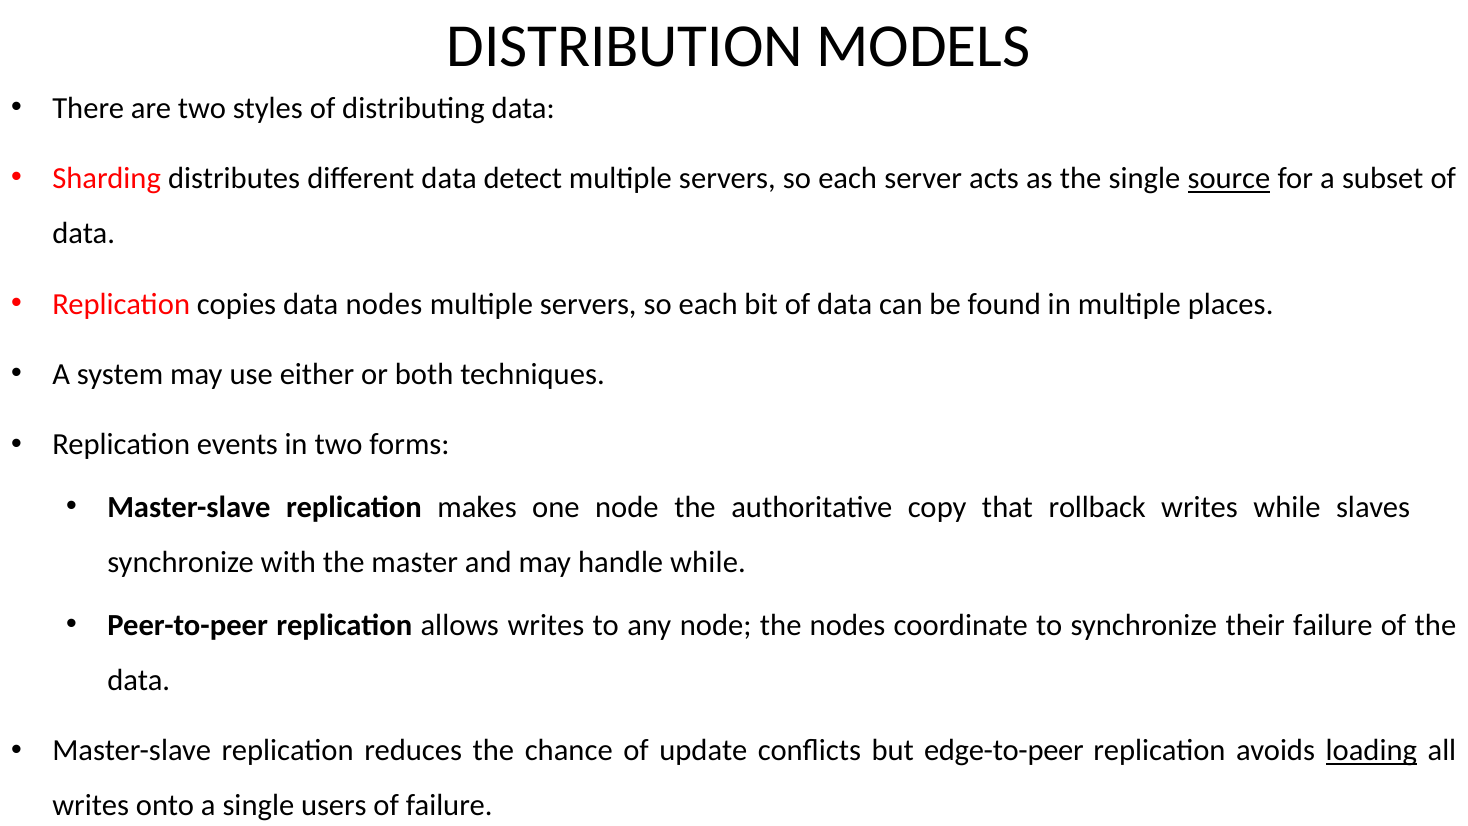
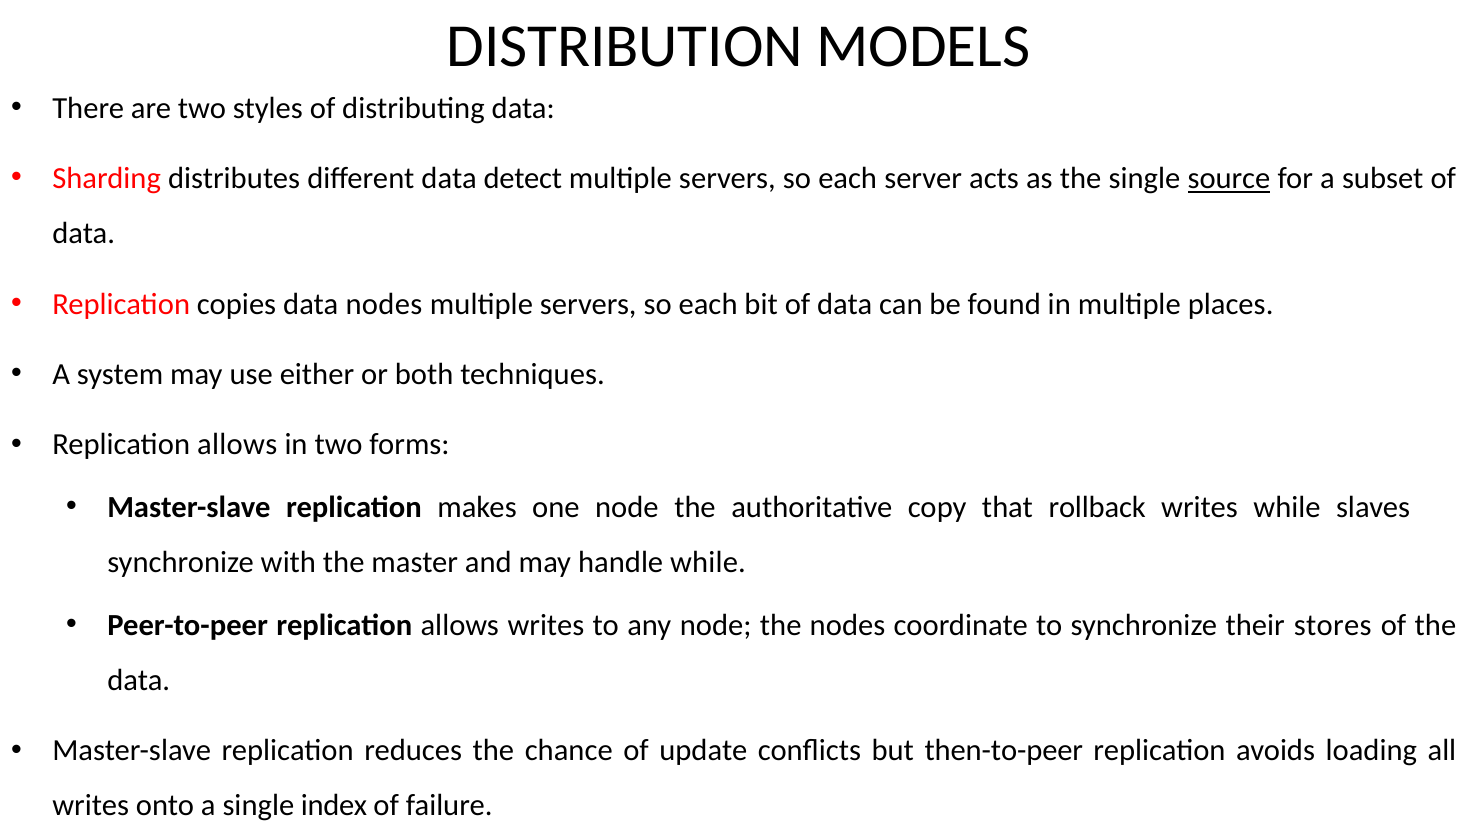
events: events -> allows (237, 445)
their failure: failure -> stores (1333, 625)
edge-to-peer: edge-to-peer -> then-to-peer (1004, 750)
loading underline: present -> none (1371, 750)
users: users -> index (334, 806)
